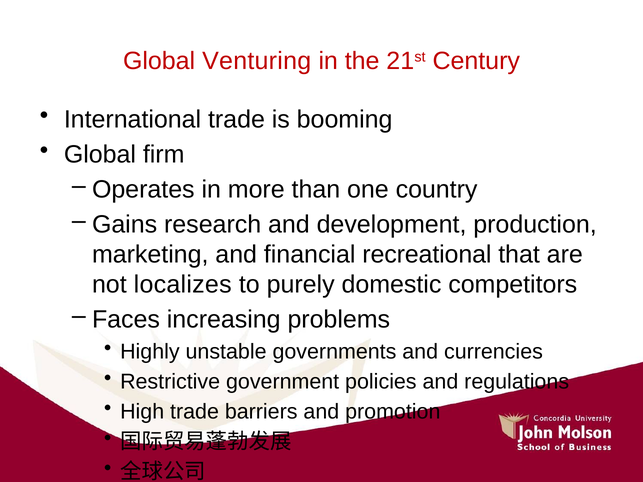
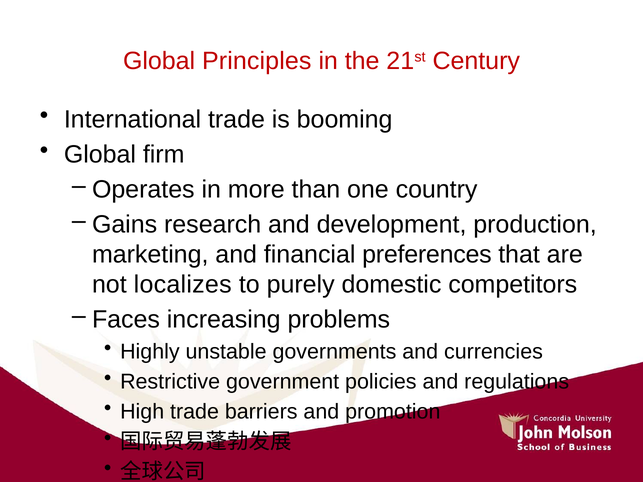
Venturing: Venturing -> Principles (257, 61)
recreational: recreational -> preferences (427, 255)
